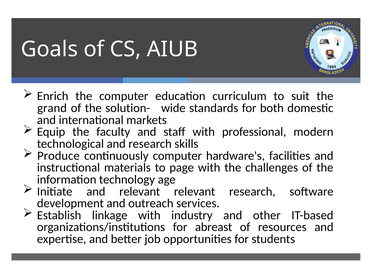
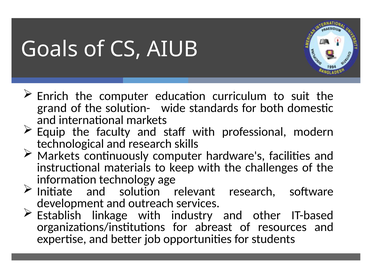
Produce: Produce -> Markets (58, 156)
page: page -> keep (182, 168)
and relevant: relevant -> solution (140, 191)
